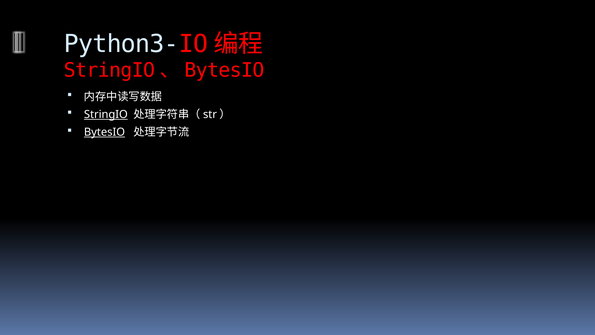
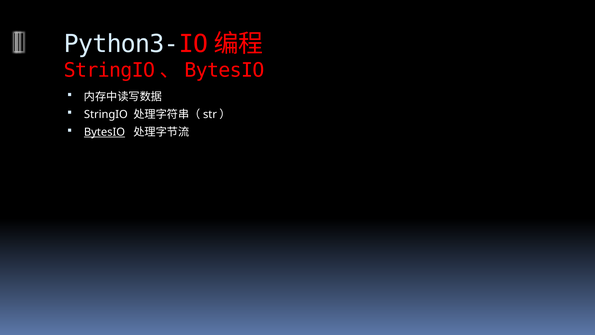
StringIO underline: present -> none (106, 114)
